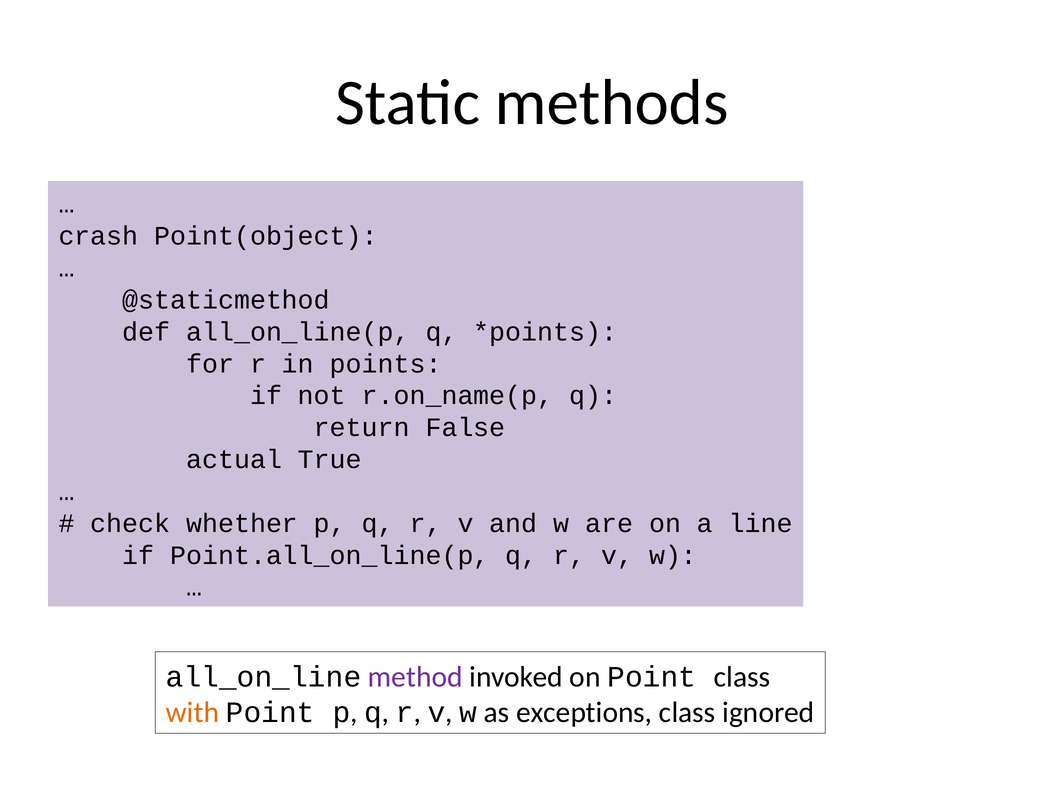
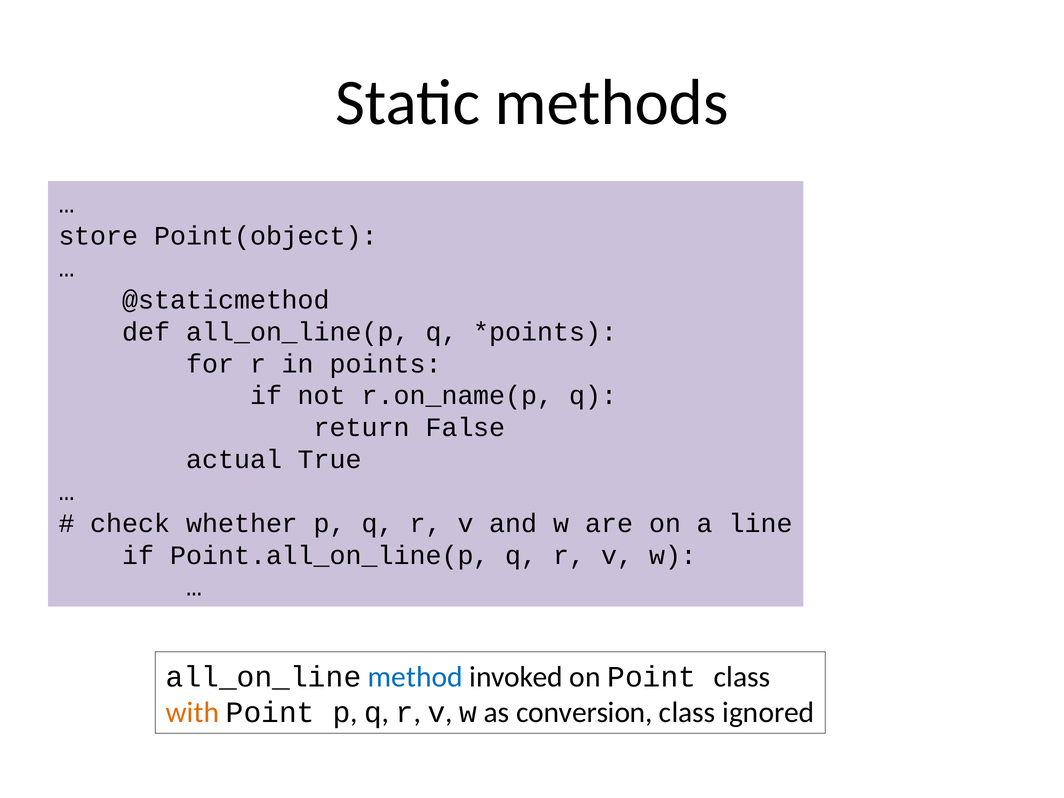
crash: crash -> store (98, 236)
method colour: purple -> blue (415, 677)
exceptions: exceptions -> conversion (584, 712)
